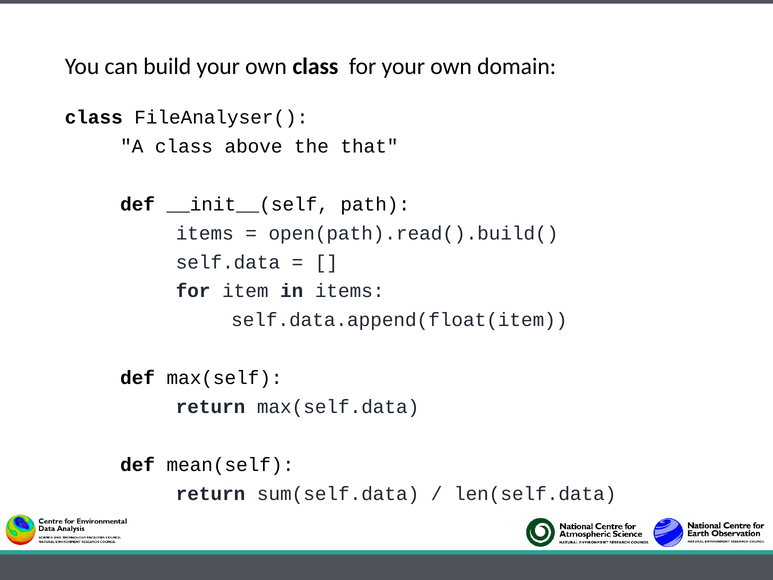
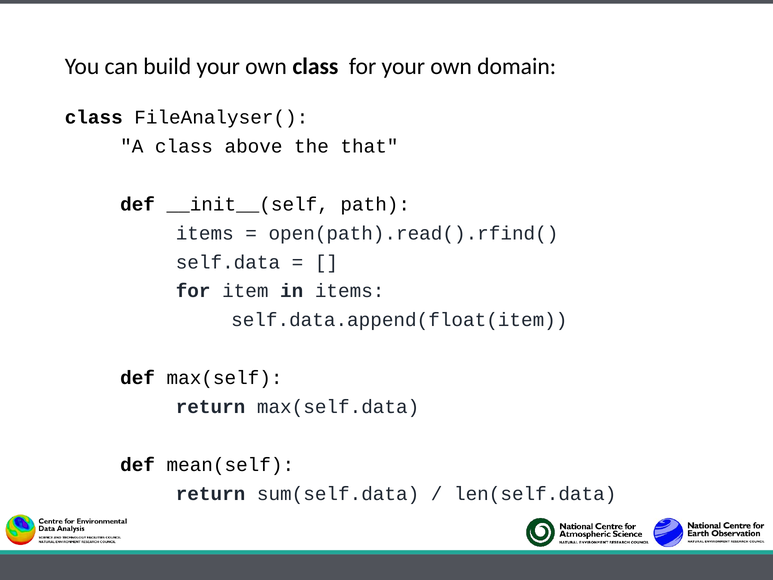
open(path).read().build(: open(path).read().build( -> open(path).read().rfind( (413, 233)
